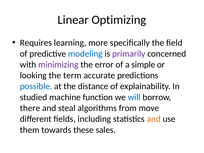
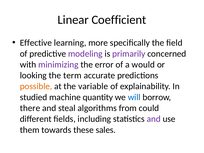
Optimizing: Optimizing -> Coefficient (119, 20)
Requires: Requires -> Effective (36, 43)
modeling colour: blue -> purple (85, 54)
simple: simple -> would (143, 65)
possible colour: blue -> orange (36, 86)
distance: distance -> variable (93, 86)
function: function -> quantity (98, 97)
move: move -> could (149, 108)
and colour: orange -> purple (154, 119)
